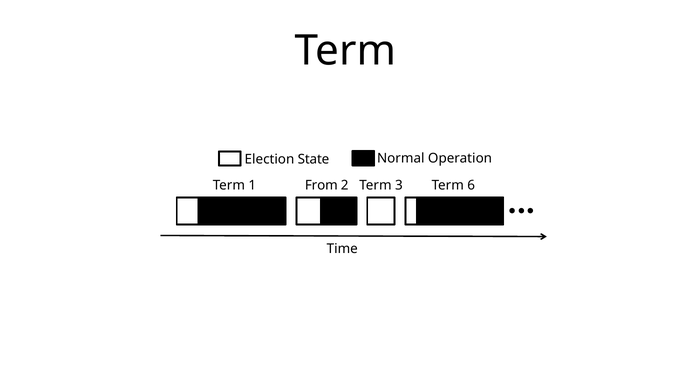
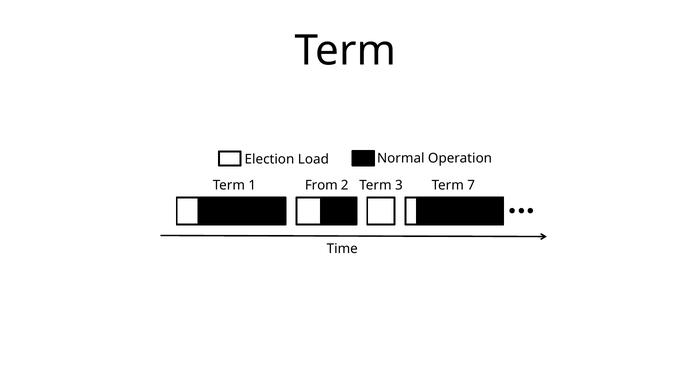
State: State -> Load (313, 159)
6: 6 -> 7 (471, 185)
